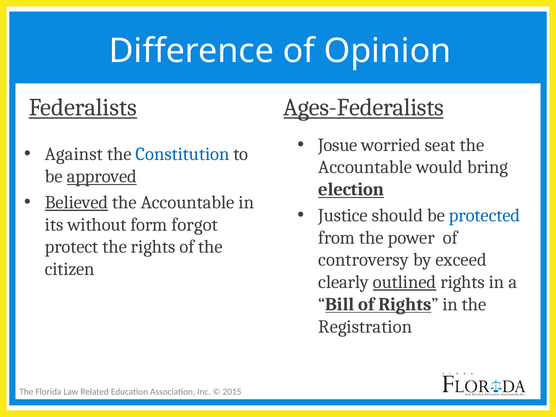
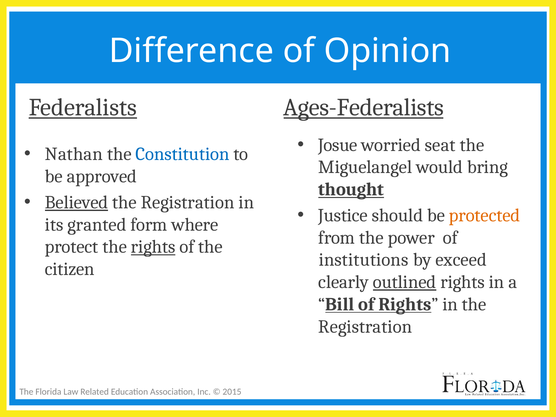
Against: Against -> Nathan (74, 154)
Accountable: Accountable -> Miguelangel (365, 167)
approved underline: present -> none (102, 176)
election: election -> thought (351, 189)
Accountable: Accountable -> Registration (188, 202)
protected colour: blue -> orange (485, 215)
without: without -> granted (97, 225)
forgot: forgot -> where (195, 225)
rights underline: none -> present (153, 247)
controversy: controversy -> institutions (364, 260)
